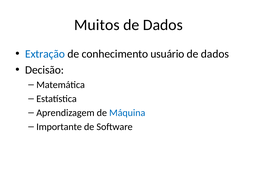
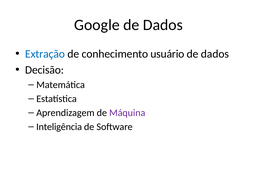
Muitos: Muitos -> Google (97, 25)
Máquina colour: blue -> purple (127, 113)
Importante: Importante -> Inteligência (59, 127)
